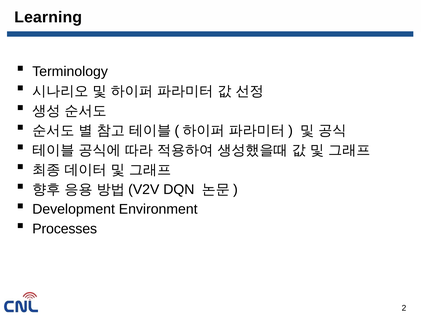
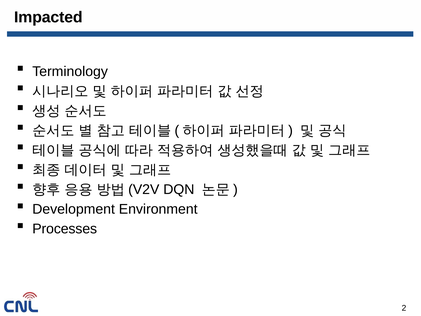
Learning: Learning -> Impacted (48, 17)
